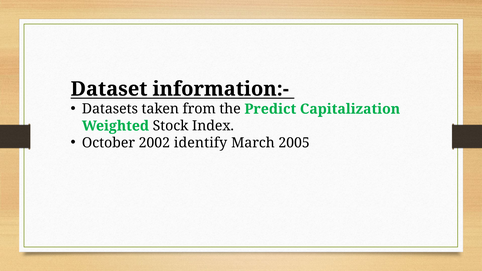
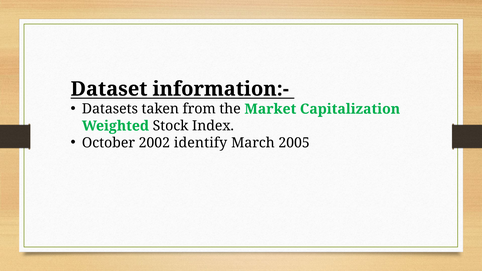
Predict: Predict -> Market (270, 109)
